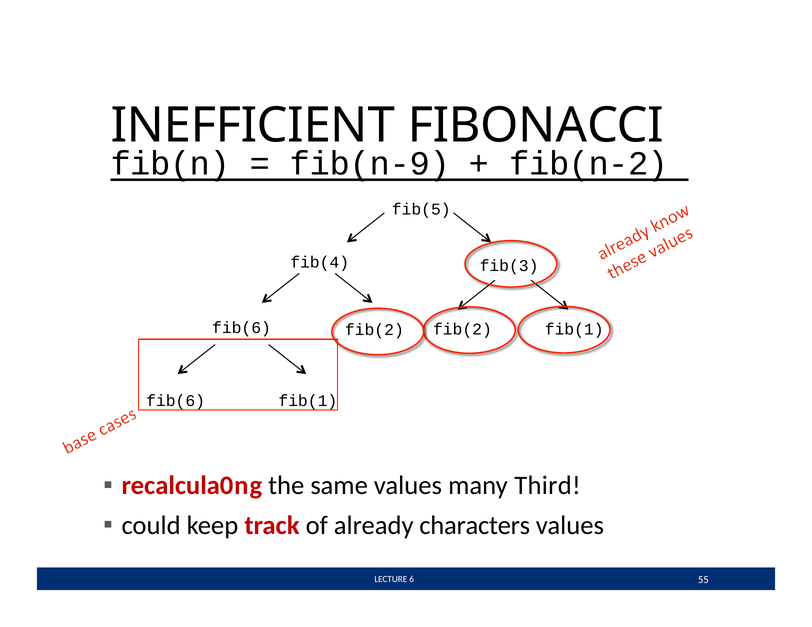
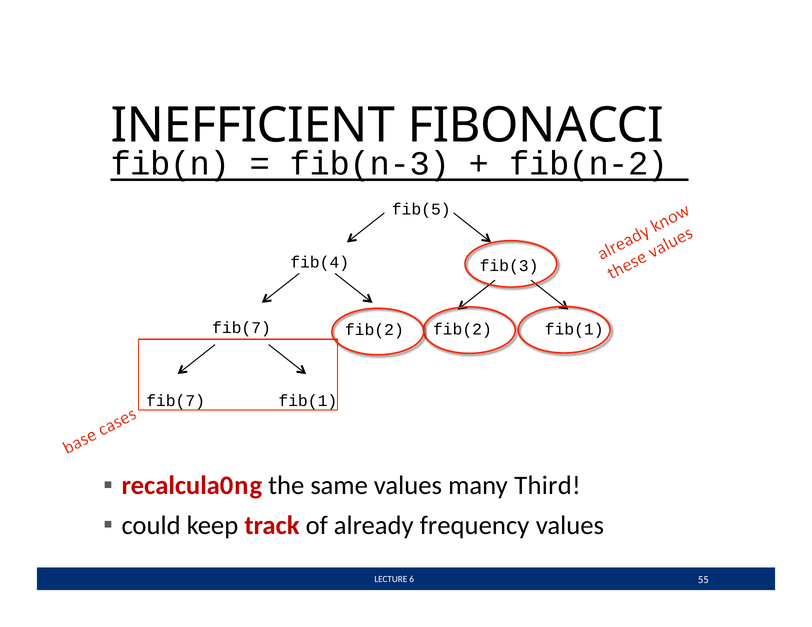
fib(n-9: fib(n-9 -> fib(n-3 (370, 164)
fib(6: fib(6 -> fib(7 (242, 328)
fib(6: fib(6 -> fib(7 (176, 401)
characters: characters -> frequency (475, 526)
